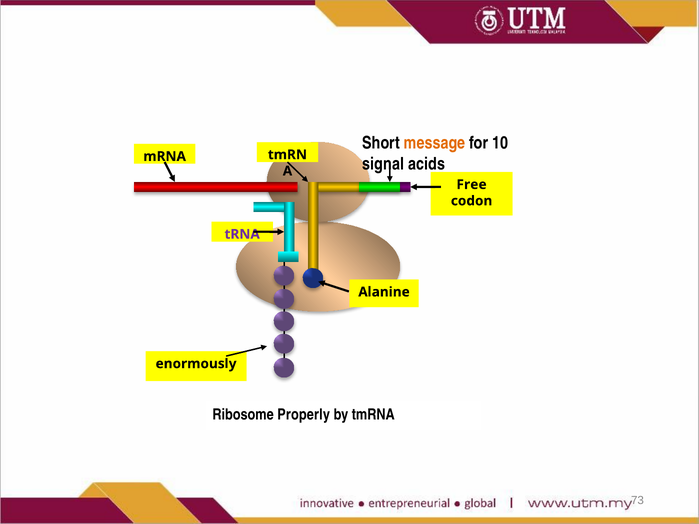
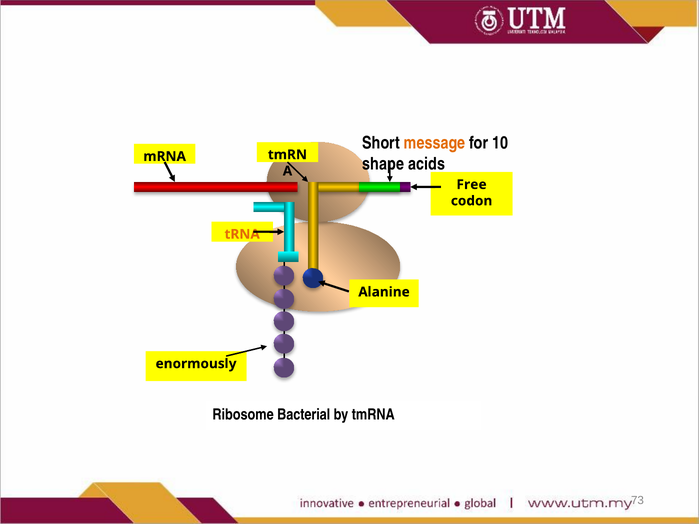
signal: signal -> shape (383, 164)
tRNA colour: purple -> orange (242, 234)
Properly: Properly -> Bacterial (304, 415)
